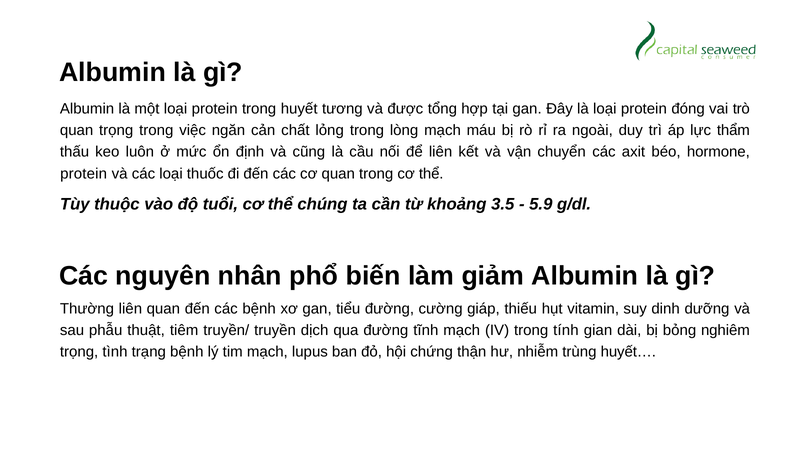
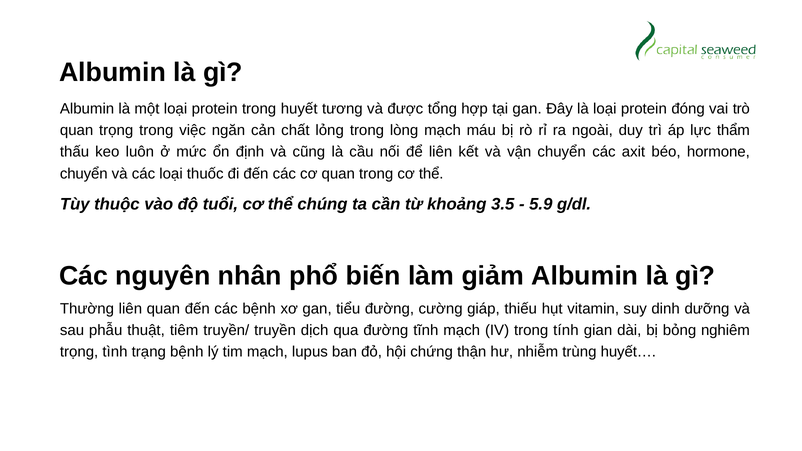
protein: protein -> chuyển (84, 174)
